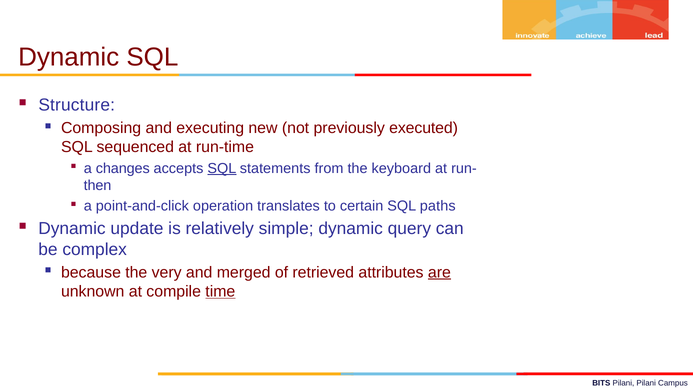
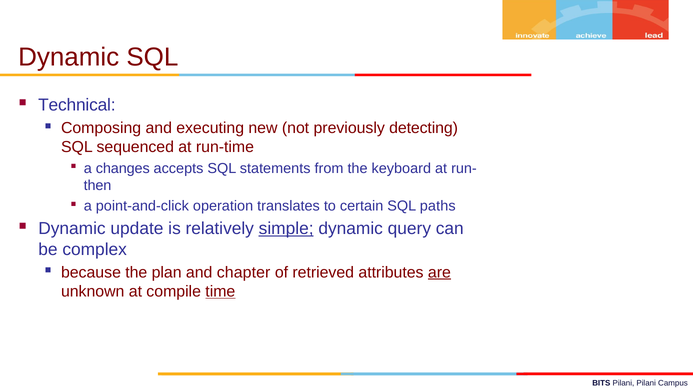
Structure: Structure -> Technical (77, 105)
executed: executed -> detecting (424, 128)
SQL underline: present -> none (222, 168)
simple underline: none -> present (286, 228)
very: very -> plan (167, 272)
merged: merged -> chapter (244, 272)
